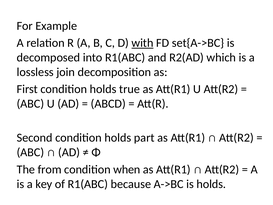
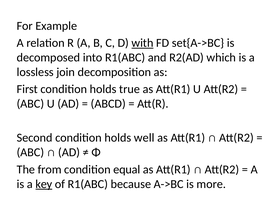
part: part -> well (144, 138)
when: when -> equal (127, 169)
key underline: none -> present (44, 184)
is holds: holds -> more (211, 184)
